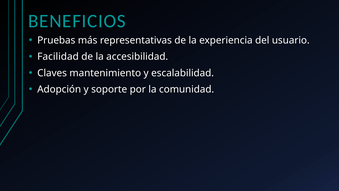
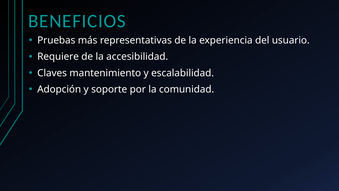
Facilidad: Facilidad -> Requiere (58, 57)
